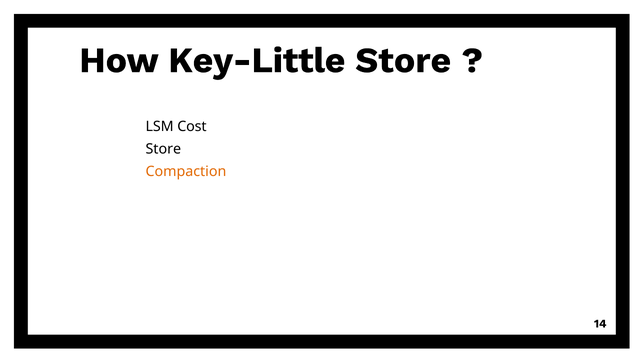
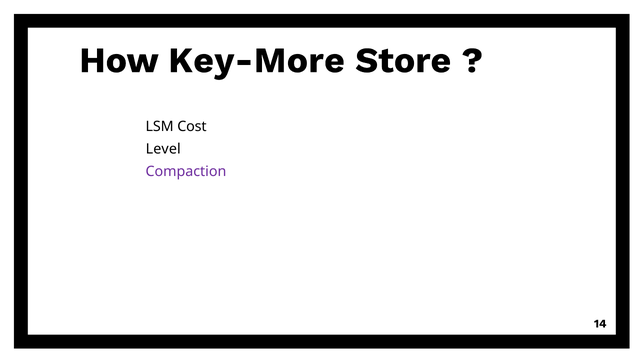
Key-Little: Key-Little -> Key-More (256, 60)
Store: Store -> Level (163, 149)
Compaction colour: orange -> purple (186, 172)
